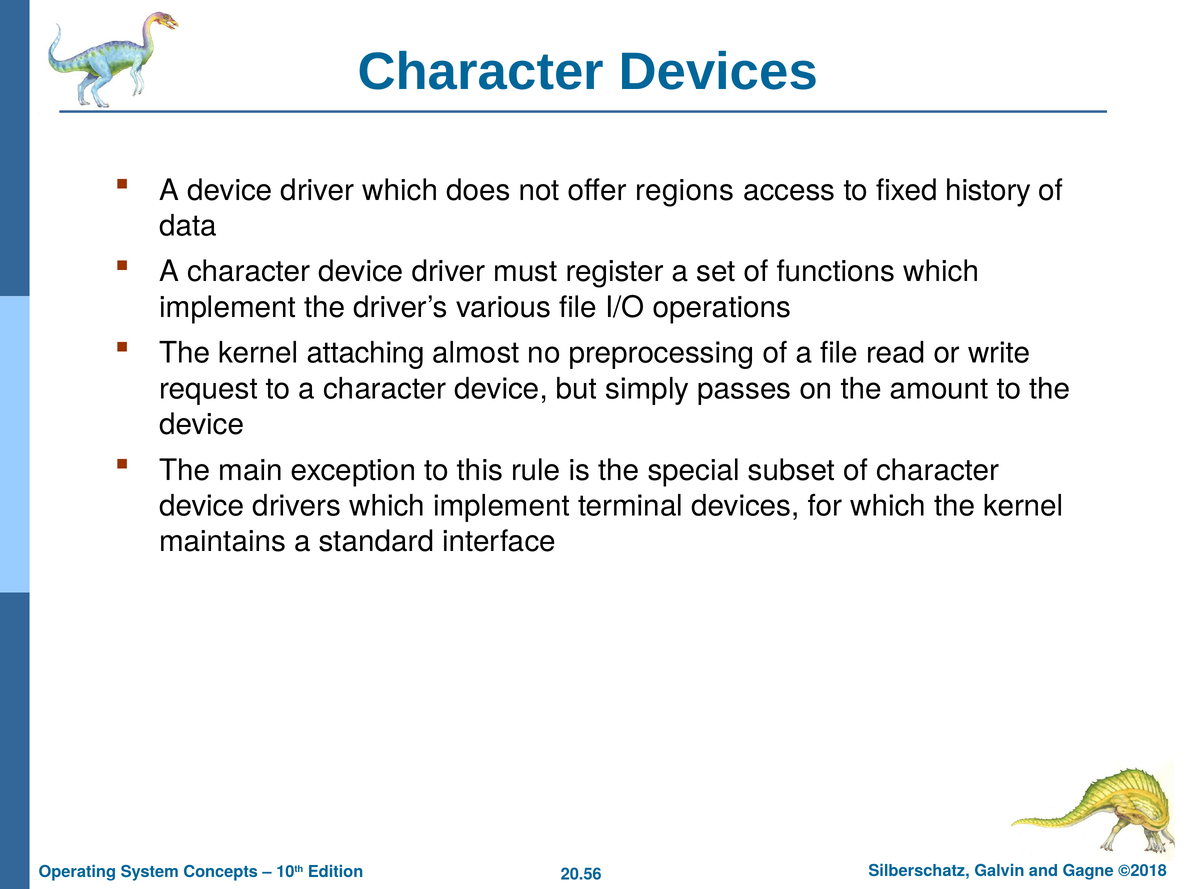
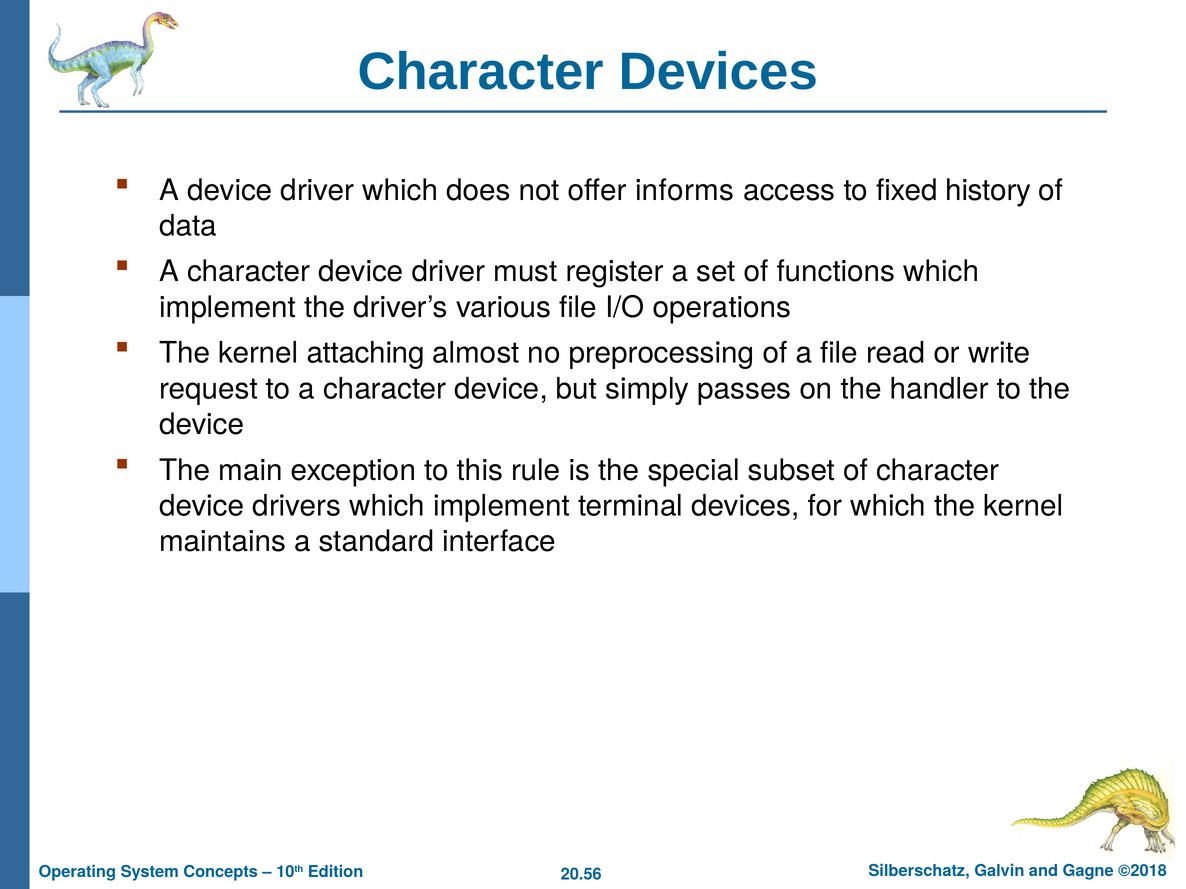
regions: regions -> informs (685, 190)
amount: amount -> handler (939, 389)
